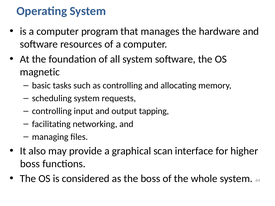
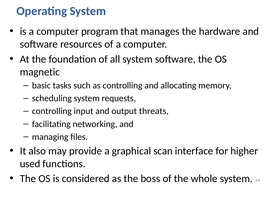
tapping: tapping -> threats (154, 111)
boss: boss -> used (30, 164)
